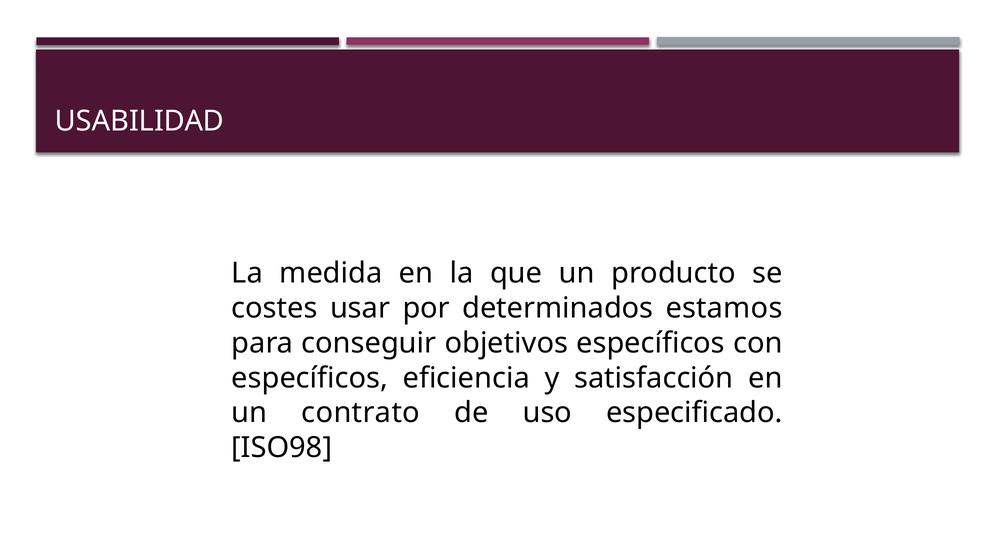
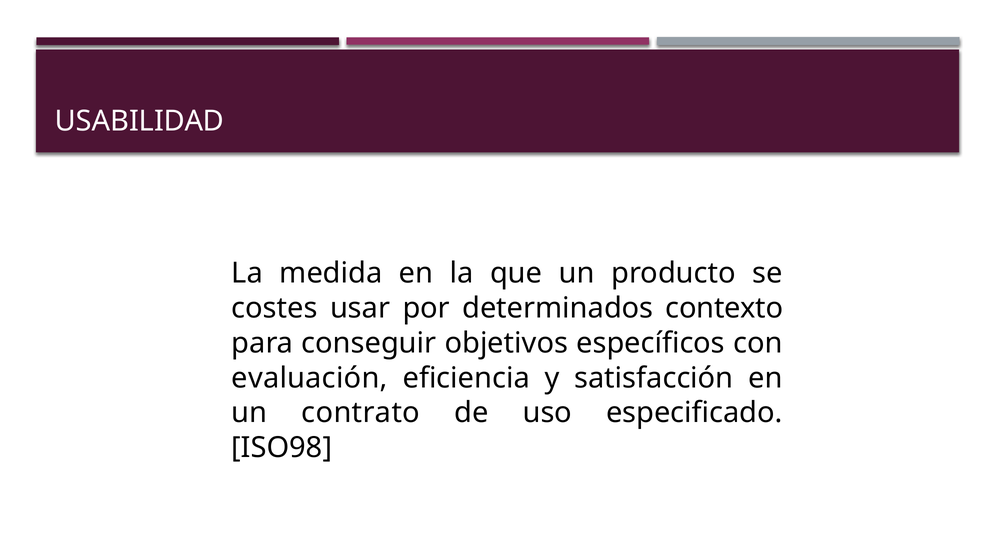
estamos: estamos -> contexto (724, 308)
específicos: específicos -> evaluación (310, 378)
